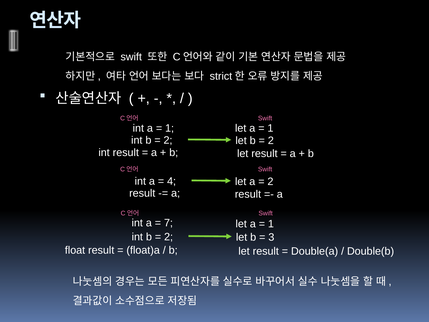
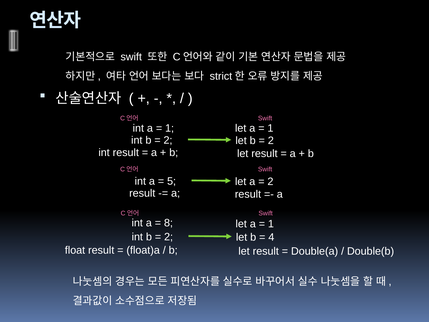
4: 4 -> 5 (172, 181)
7: 7 -> 8 (168, 223)
3: 3 -> 4 (271, 237)
